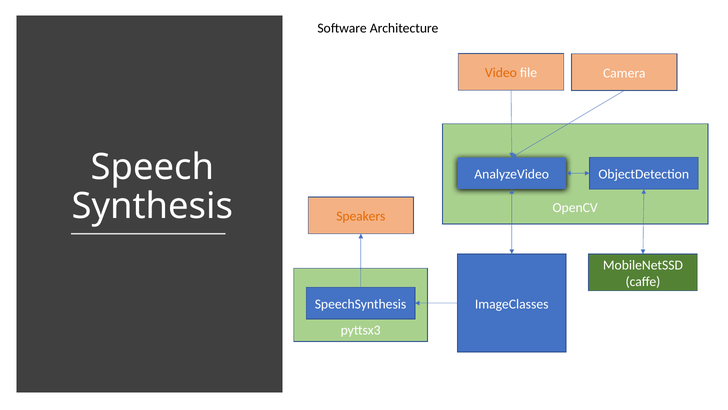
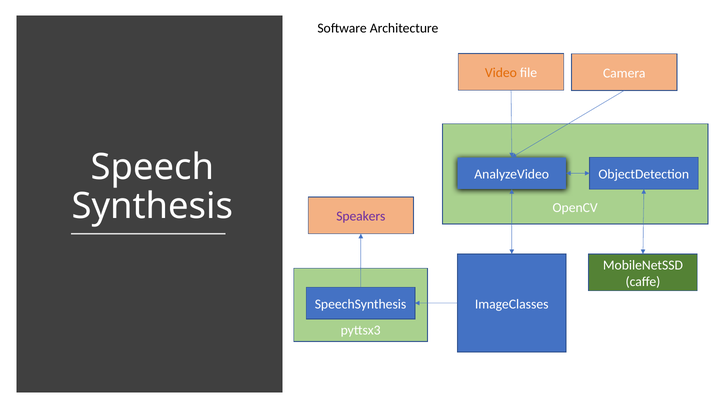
Speakers colour: orange -> purple (361, 216)
